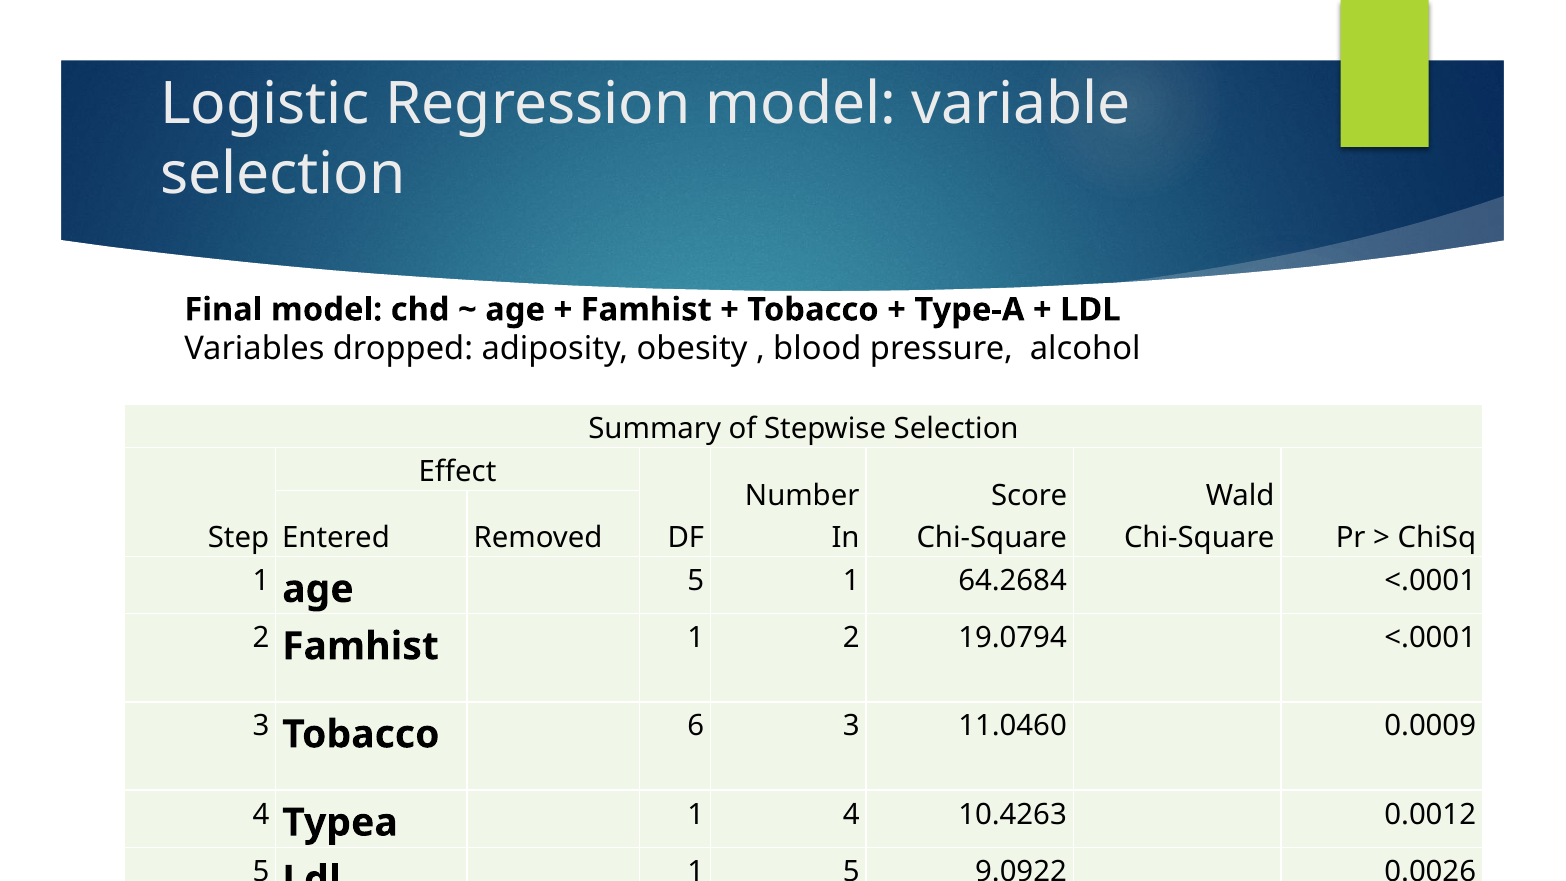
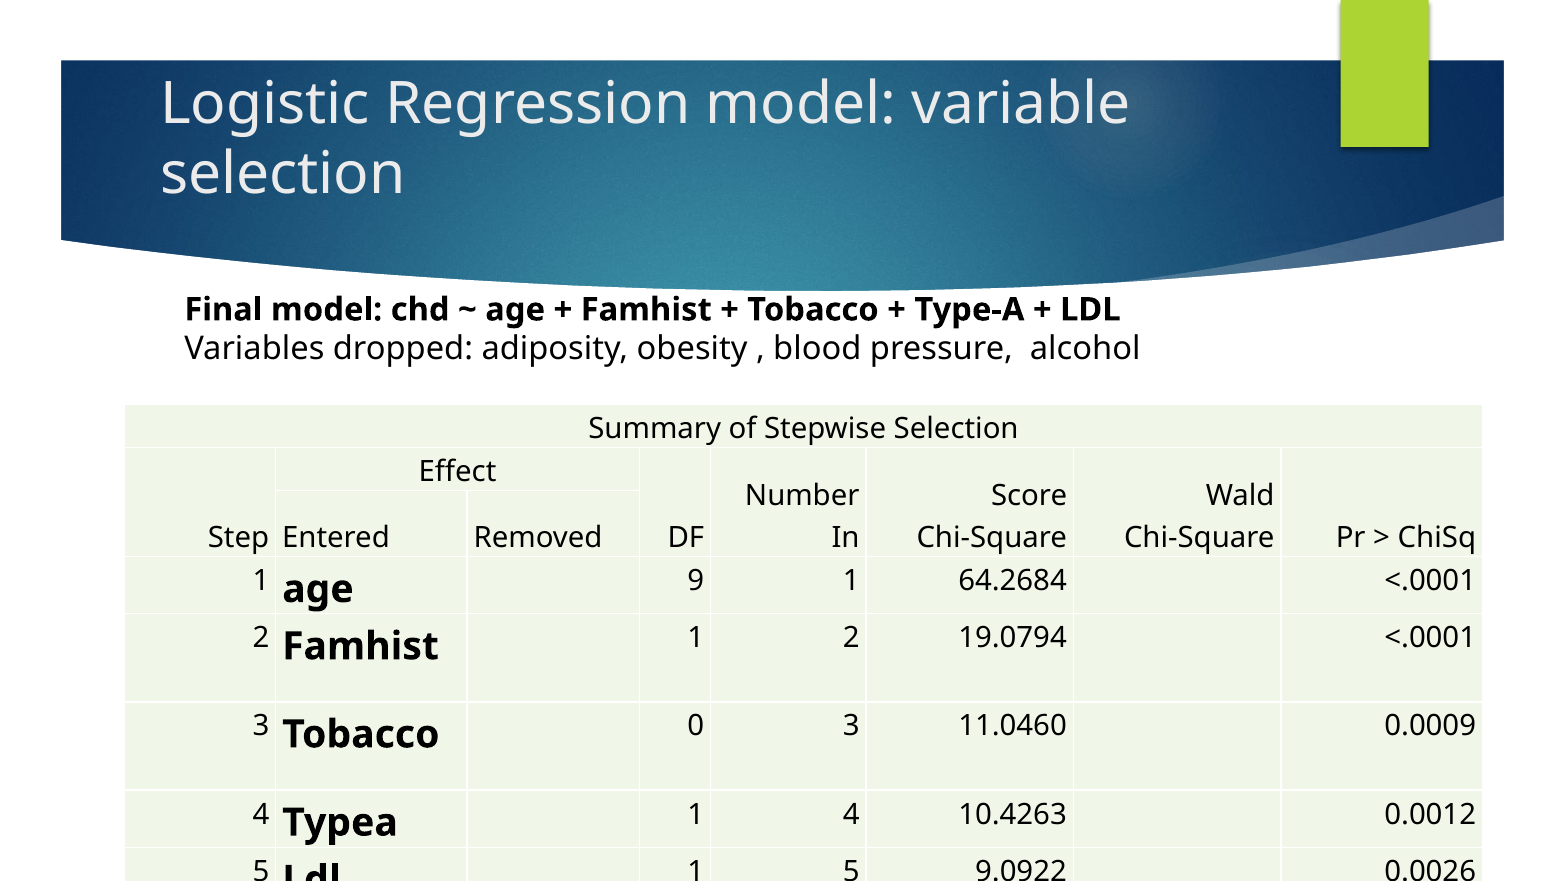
5: 5 -> 9 (696, 581)
6: 6 -> 0 (696, 726)
